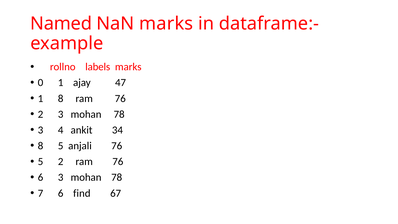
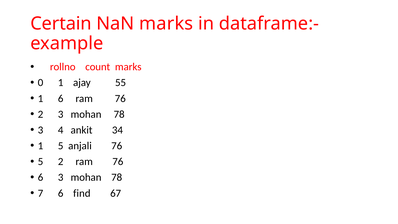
Named: Named -> Certain (61, 24)
labels: labels -> count (98, 67)
47: 47 -> 55 (121, 83)
1 8: 8 -> 6 (61, 98)
8: 8 -> 1 (41, 146)
